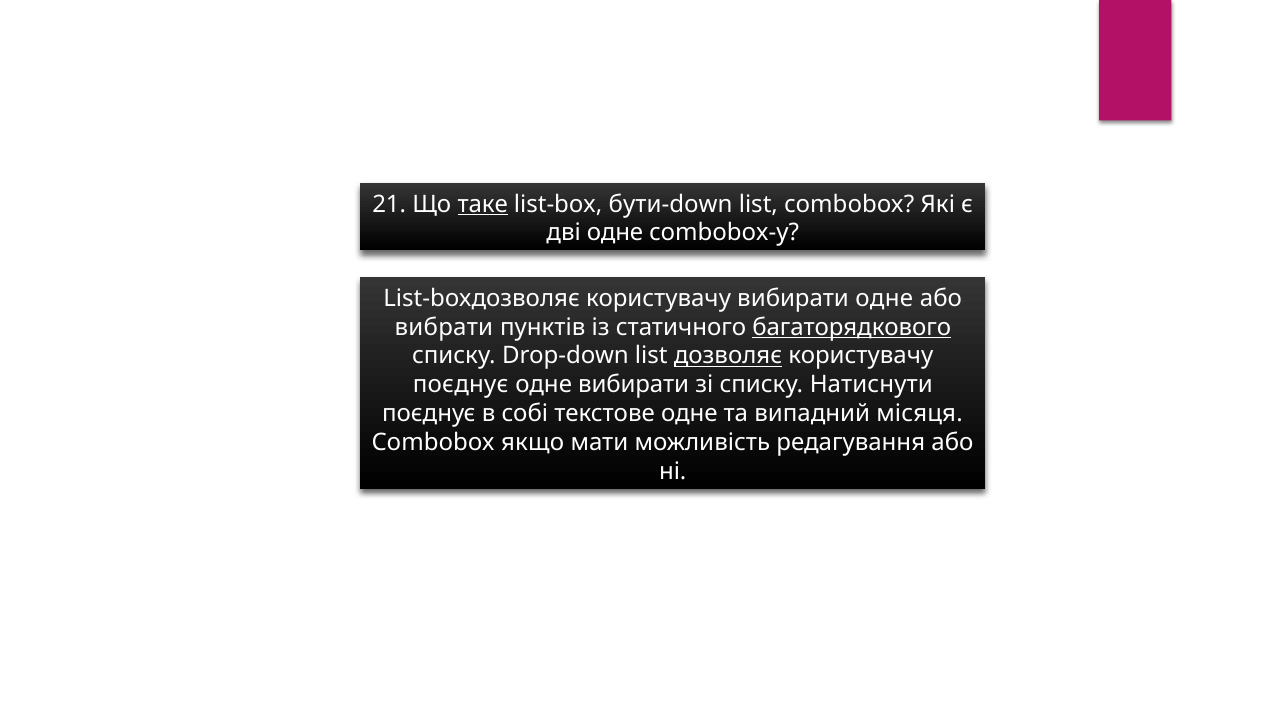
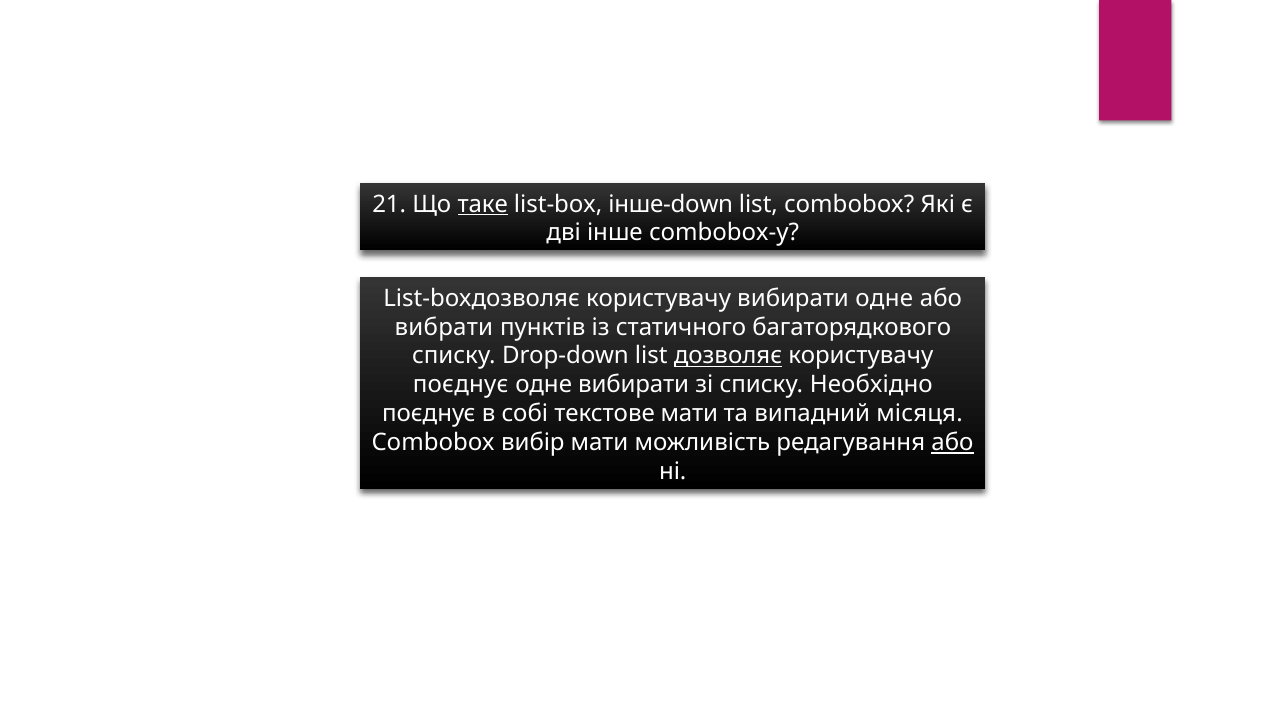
бути-down: бути-down -> інше-down (671, 204)
дві одне: одне -> інше (615, 233)
багаторядкового underline: present -> none (852, 327)
Натиснути: Натиснути -> Необхідно (871, 385)
текстове одне: одне -> мати (689, 414)
якщо: якщо -> вибір (533, 443)
або underline: none -> present (953, 443)
